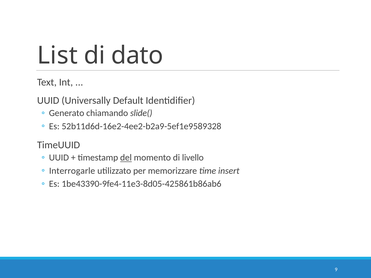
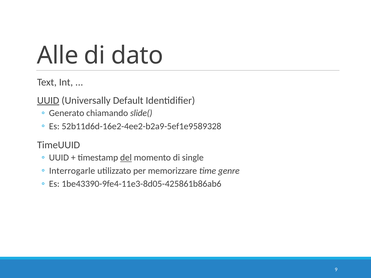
List: List -> Alle (58, 55)
UUID underline: none -> present (48, 101)
livello: livello -> single (193, 158)
insert: insert -> genre (229, 171)
